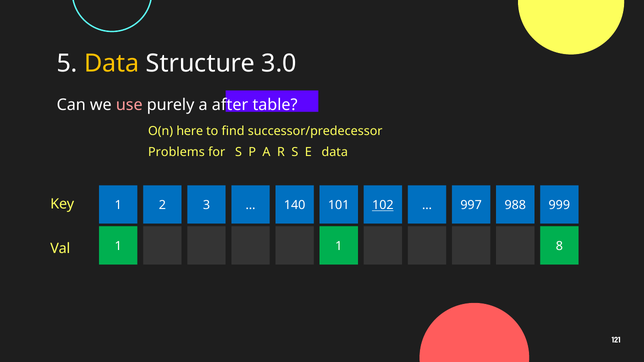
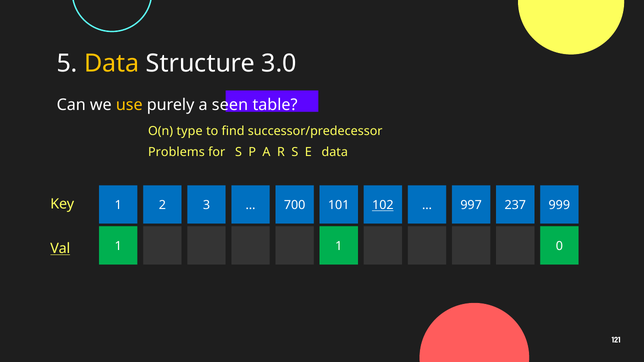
use colour: pink -> yellow (129, 105)
after: after -> seen (230, 105)
here: here -> type (190, 131)
140: 140 -> 700 (295, 205)
988: 988 -> 237 (515, 205)
8: 8 -> 0 (559, 246)
Val underline: none -> present (60, 249)
